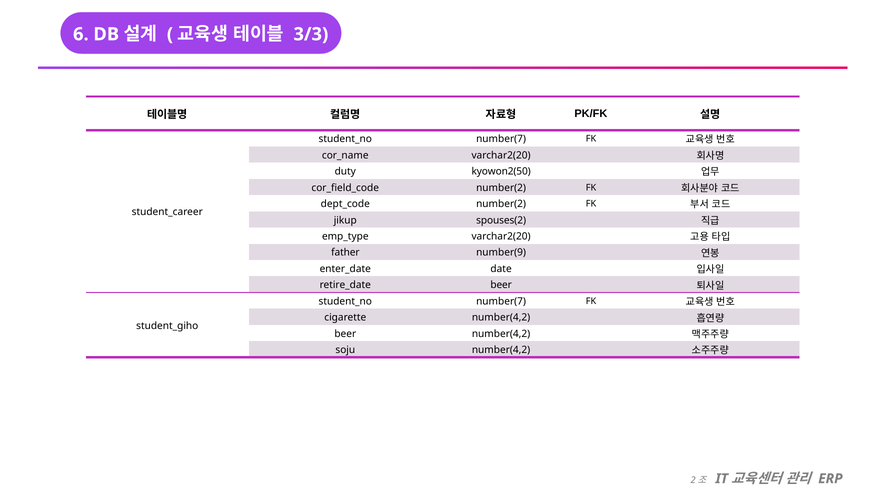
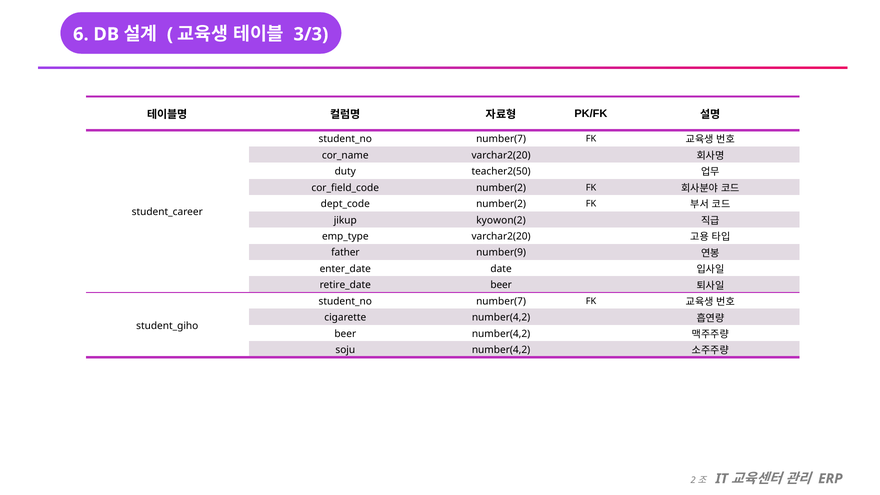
kyowon2(50: kyowon2(50 -> teacher2(50 (501, 171)
spouses(2: spouses(2 -> kyowon(2 (501, 220)
